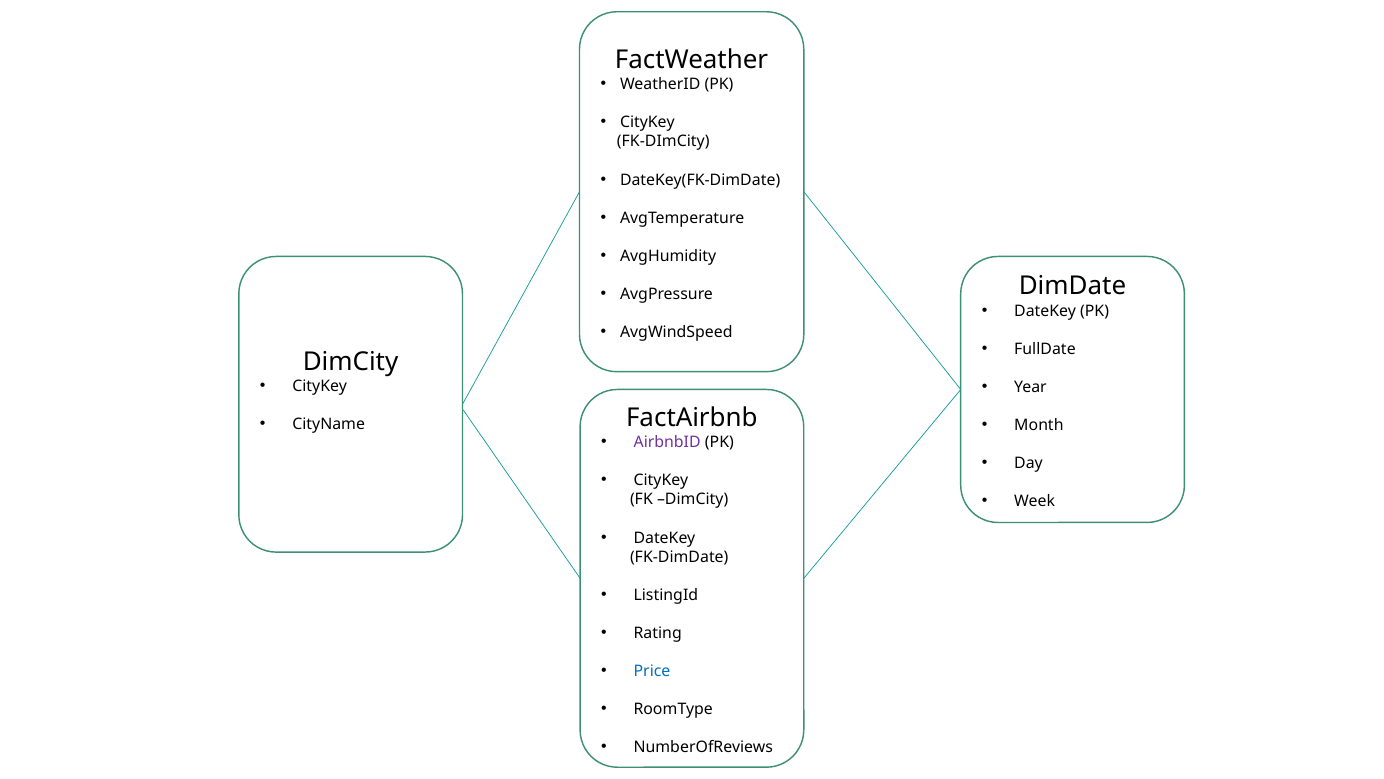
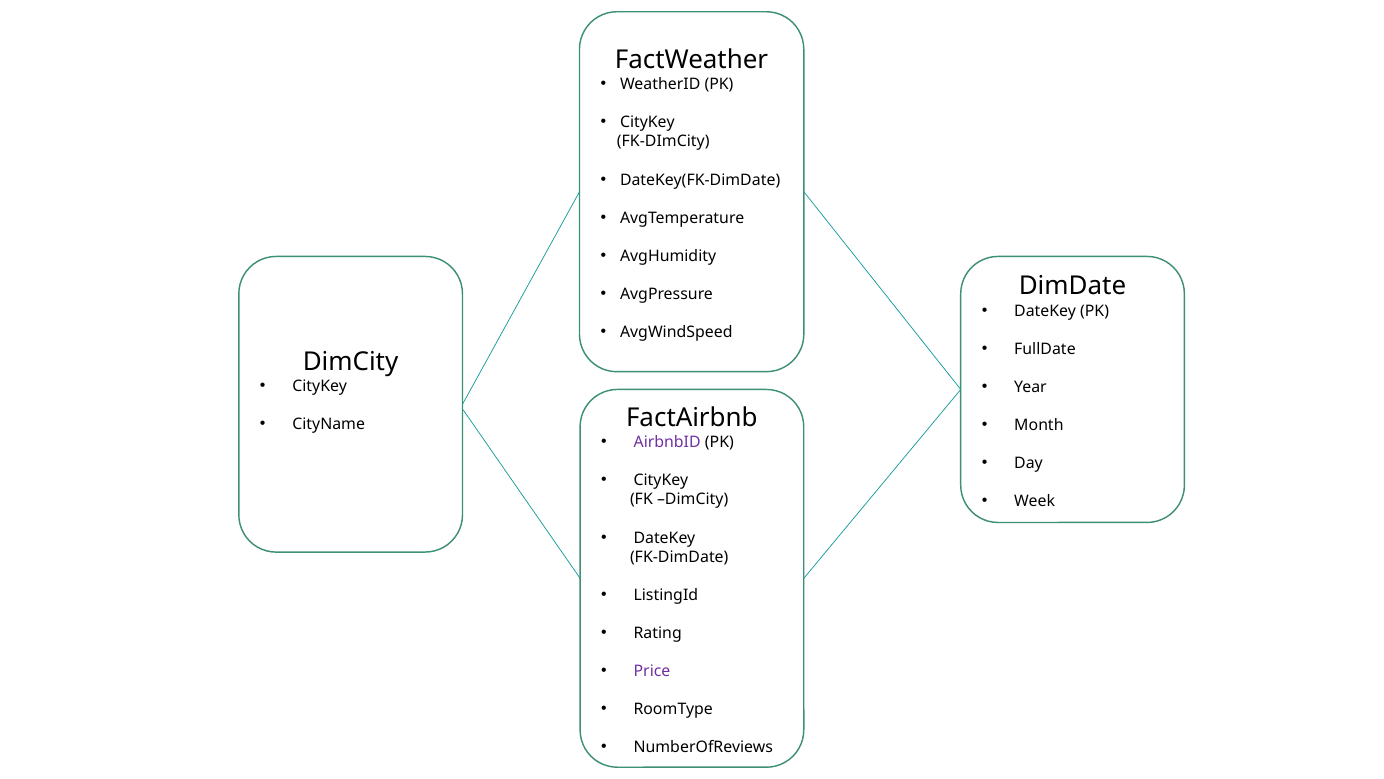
Price colour: blue -> purple (652, 671)
